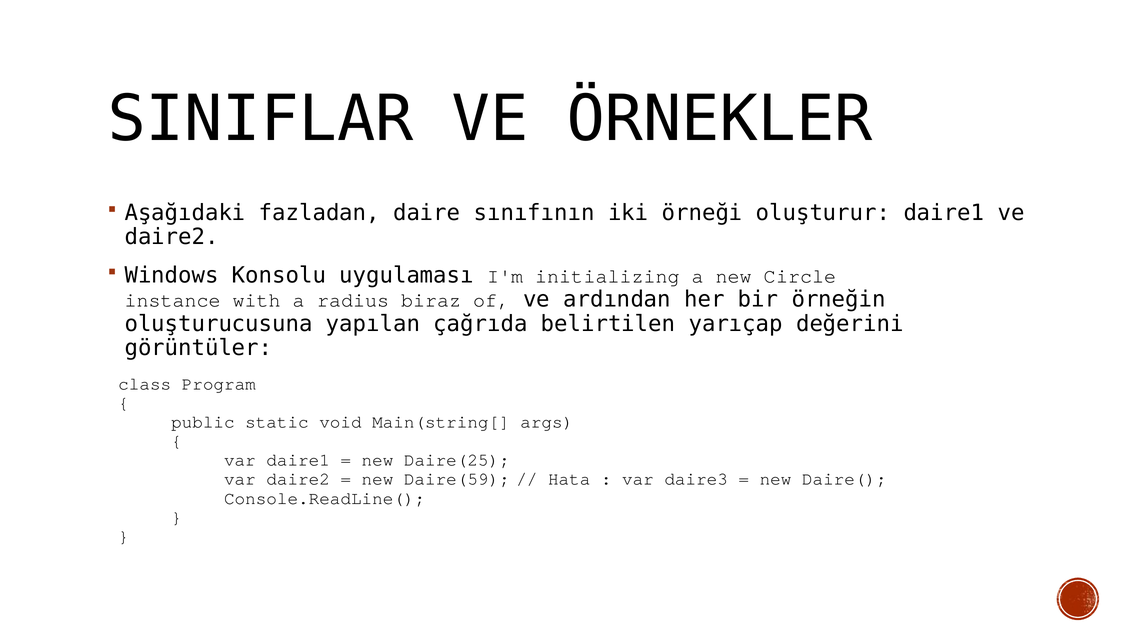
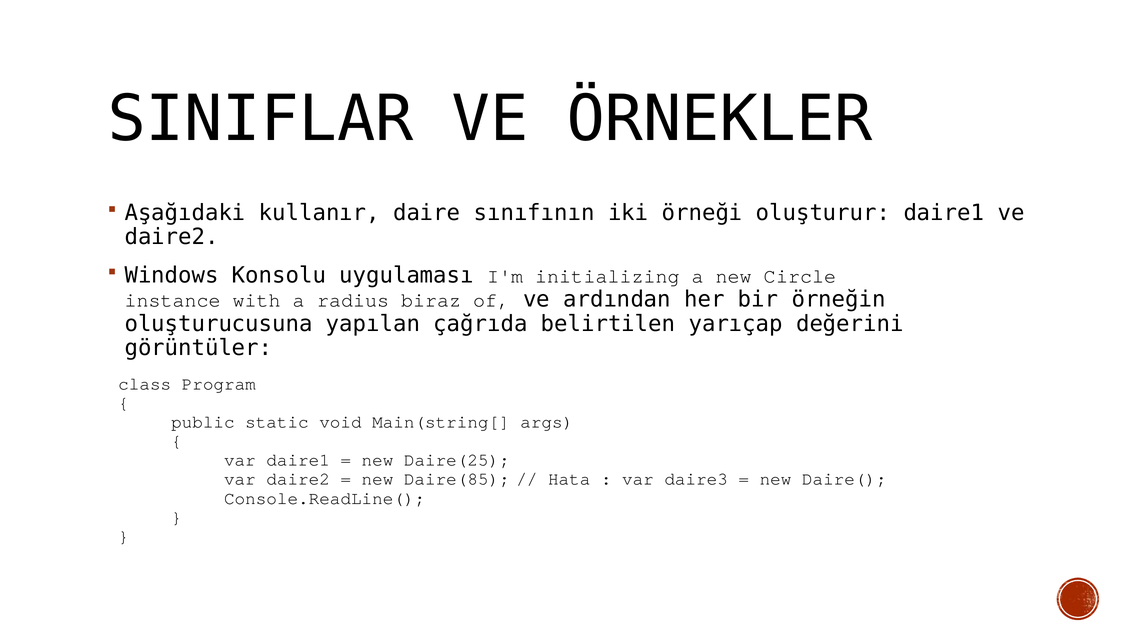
fazladan: fazladan -> kullanır (319, 213)
Daire(59: Daire(59 -> Daire(85 (457, 479)
